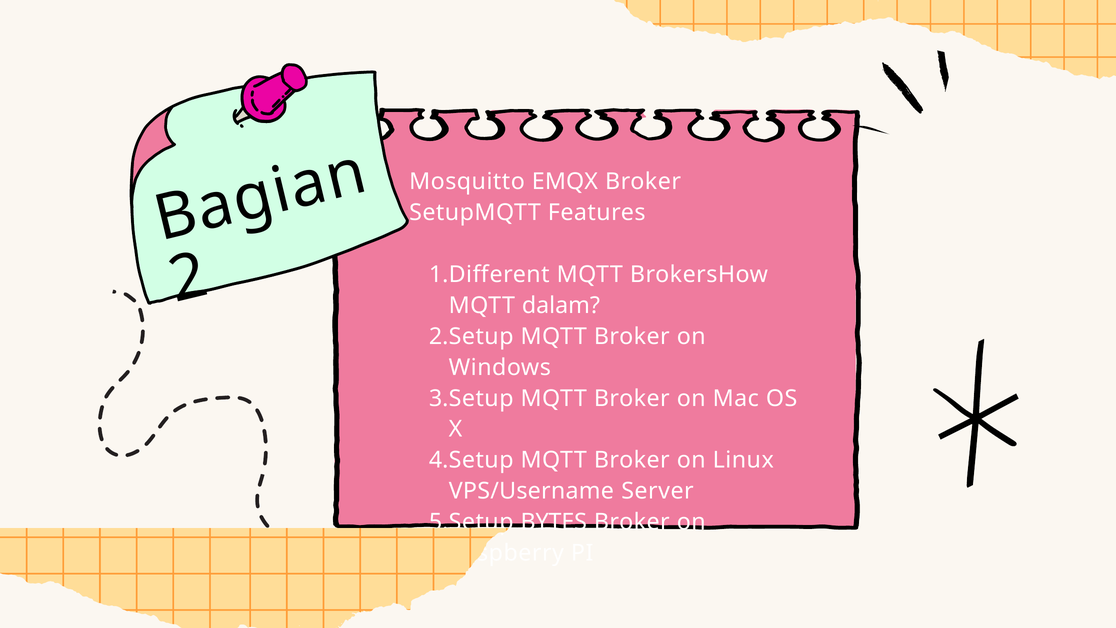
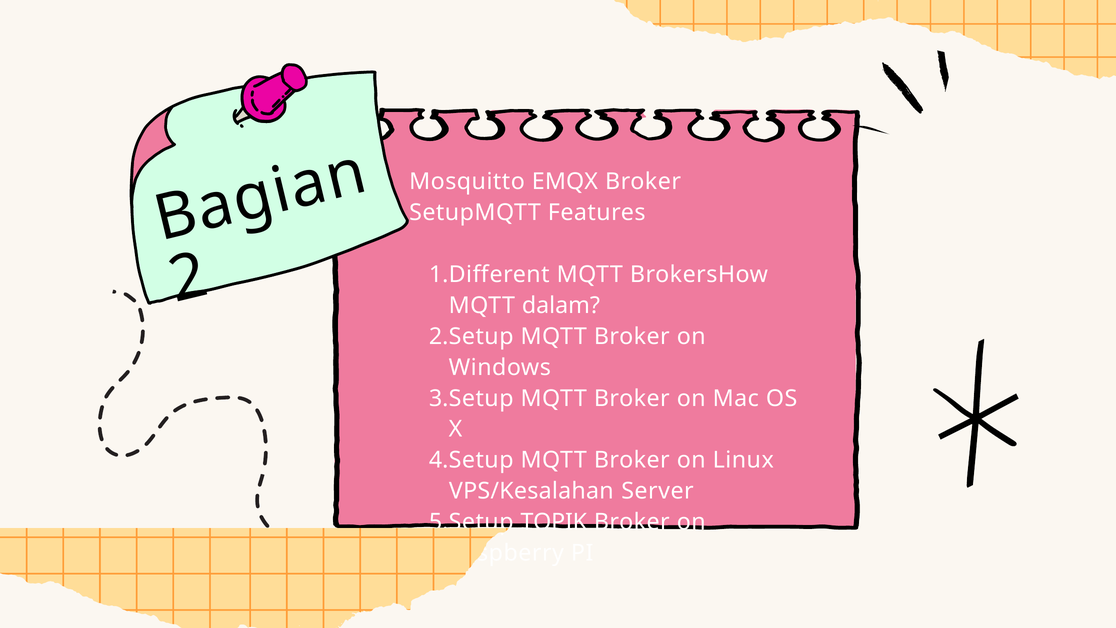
VPS/Username: VPS/Username -> VPS/Kesalahan (531, 491)
BYTES: BYTES -> TOPIK (554, 522)
